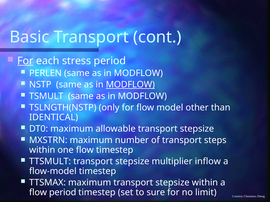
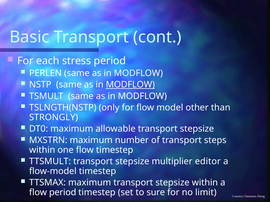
For underline: present -> none (25, 61)
IDENTICAL: IDENTICAL -> STRONGLY (54, 118)
inflow: inflow -> editor (208, 162)
